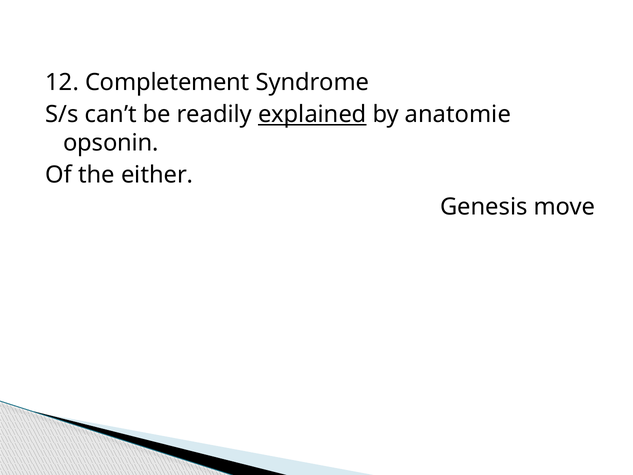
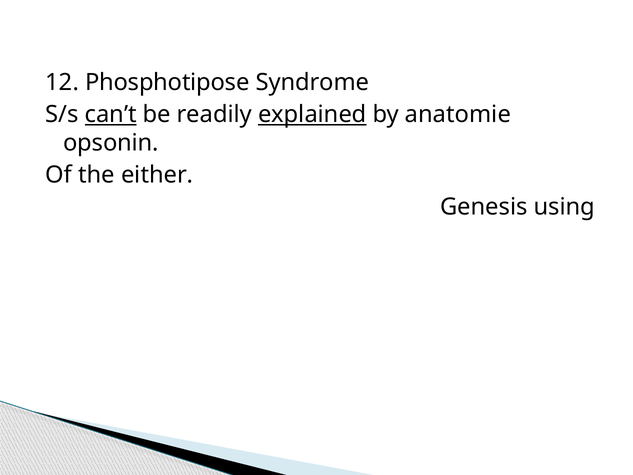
Completement: Completement -> Phosphotipose (167, 82)
can’t underline: none -> present (111, 114)
move: move -> using (564, 207)
